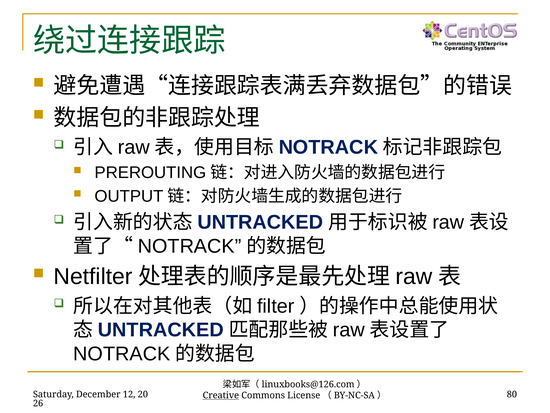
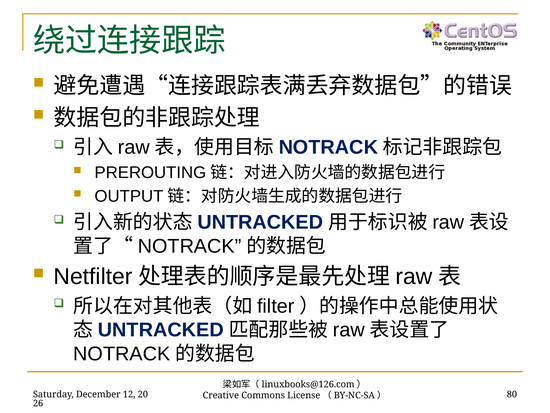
Creative underline: present -> none (221, 395)
